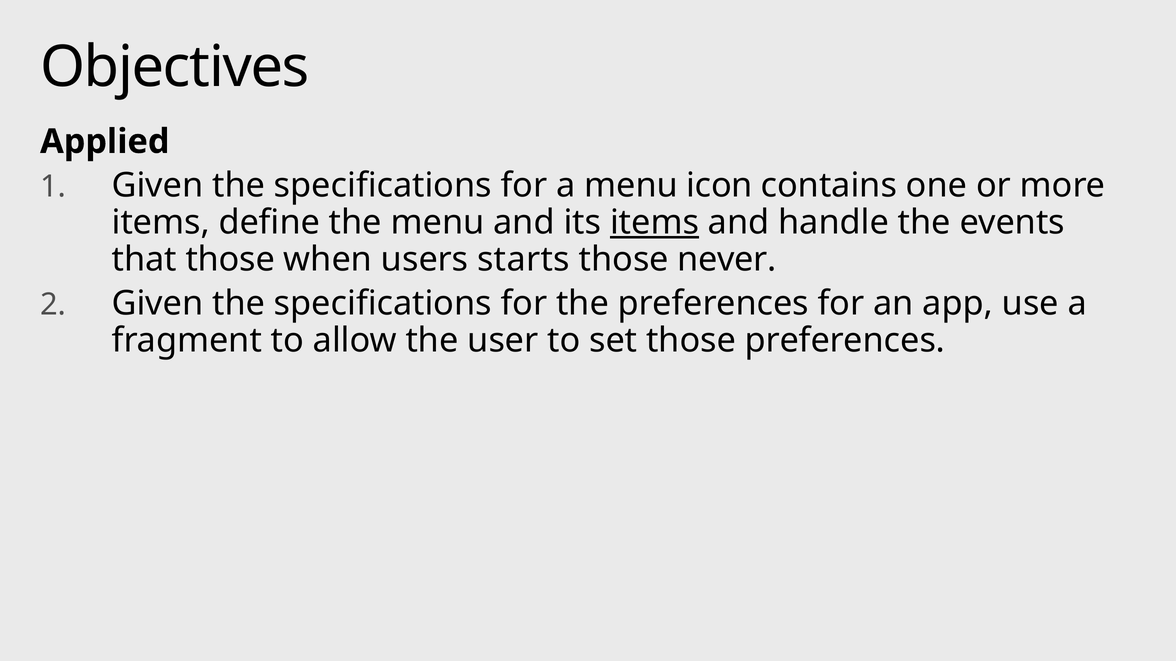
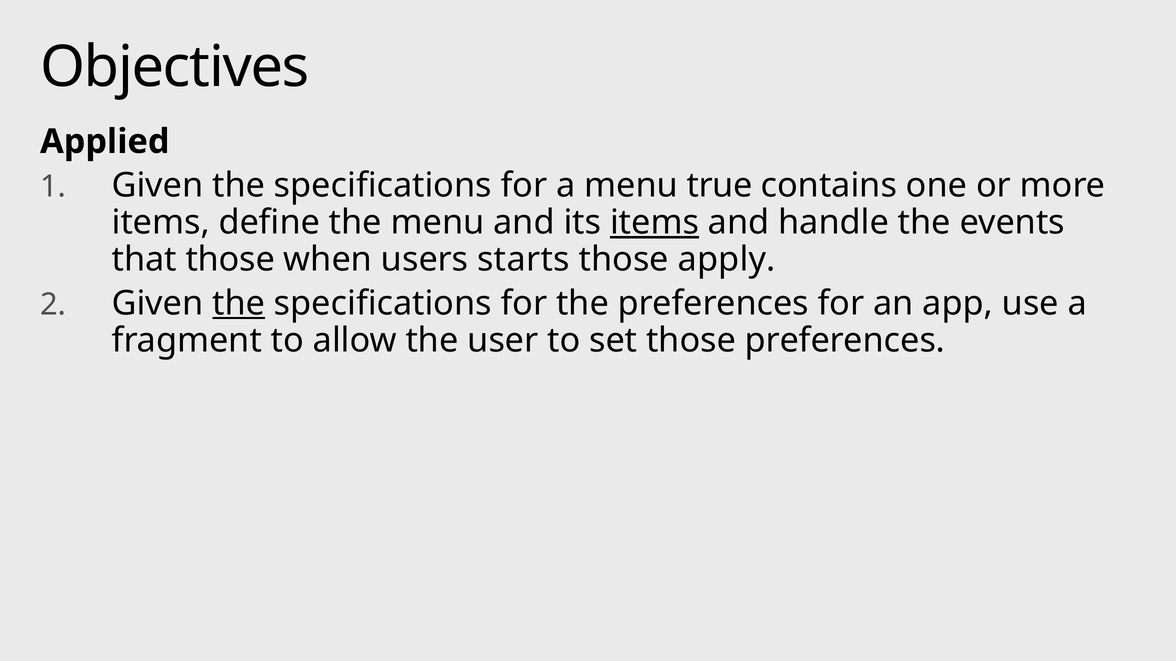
icon: icon -> true (720, 186)
never: never -> apply (727, 260)
the underline: none -> present (239, 304)
